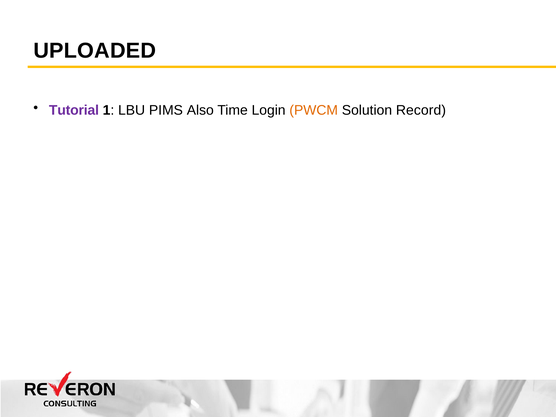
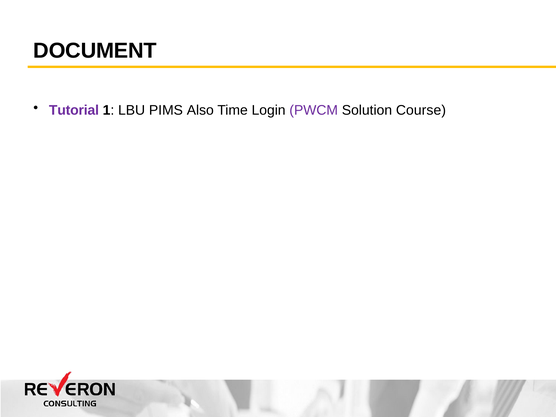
UPLOADED: UPLOADED -> DOCUMENT (95, 51)
PWCM colour: orange -> purple (314, 110)
Record: Record -> Course (421, 110)
